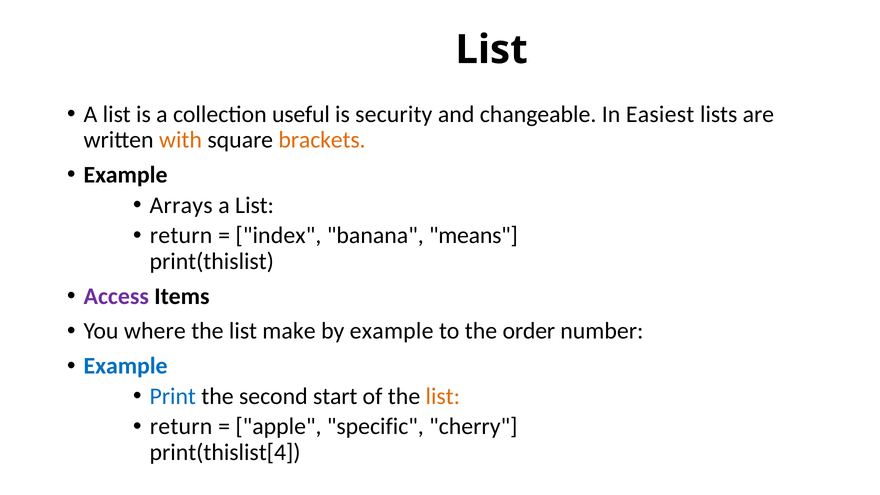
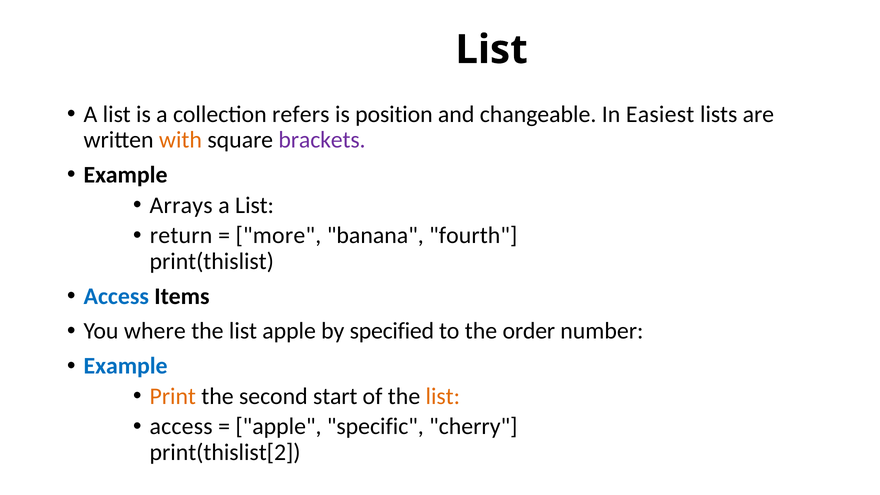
useful: useful -> refers (301, 114)
security: security -> position (394, 114)
brackets colour: orange -> purple (322, 140)
index: index -> more (278, 236)
means: means -> fourth (473, 236)
Access colour: purple -> blue (116, 296)
list make: make -> apple (289, 331)
by example: example -> specified (392, 331)
Print colour: blue -> orange (173, 396)
return: return -> access (181, 427)
print(thislist[4: print(thislist[4 -> print(thislist[2 (225, 452)
